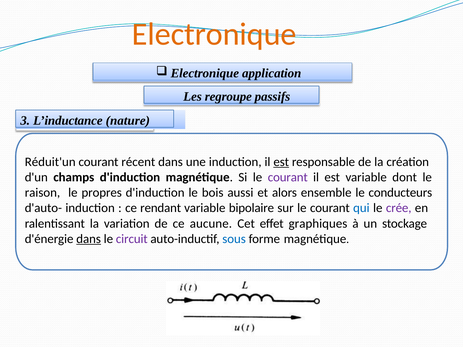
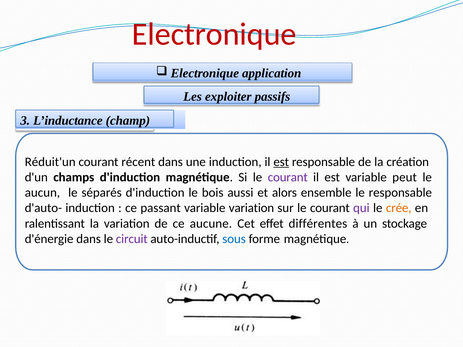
Electronique colour: orange -> red (214, 34)
regroupe: regroupe -> exploiter (228, 97)
nature: nature -> champ (128, 121)
dont: dont -> peut (405, 177)
raison: raison -> aucun (42, 193)
propres: propres -> séparés (102, 193)
le conducteurs: conducteurs -> responsable (400, 193)
rendant: rendant -> passant (161, 208)
variable bipolaire: bipolaire -> variation (251, 208)
qui colour: blue -> purple (361, 208)
crée colour: purple -> orange (399, 208)
graphiques: graphiques -> différentes (318, 224)
dans underline: present -> none (89, 239)
